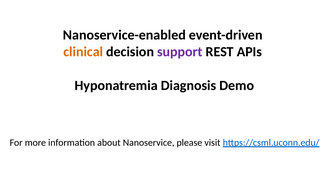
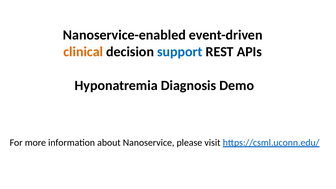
support colour: purple -> blue (180, 52)
